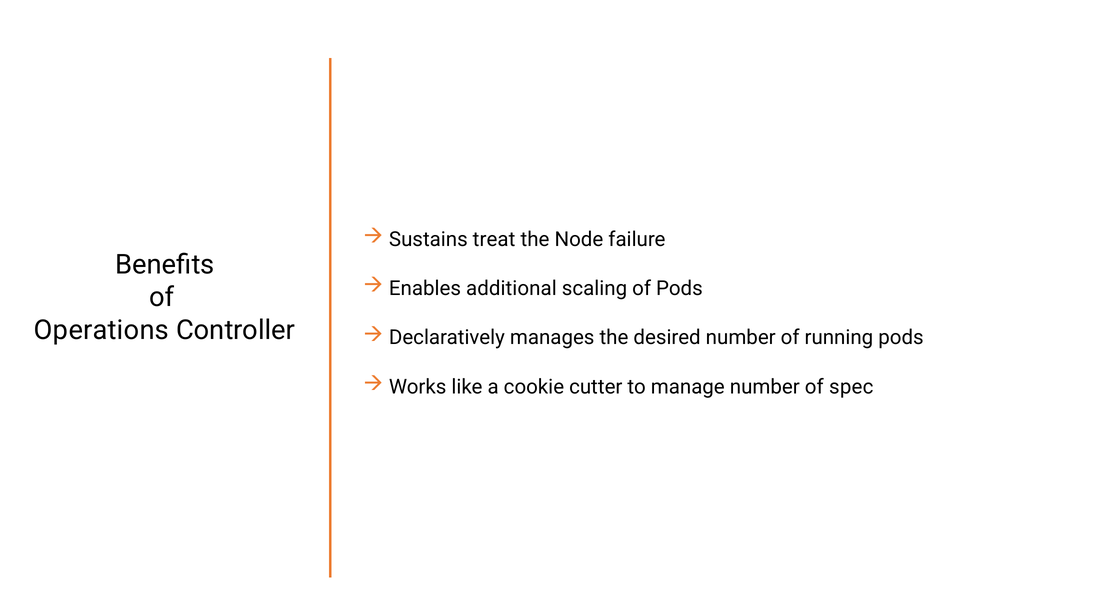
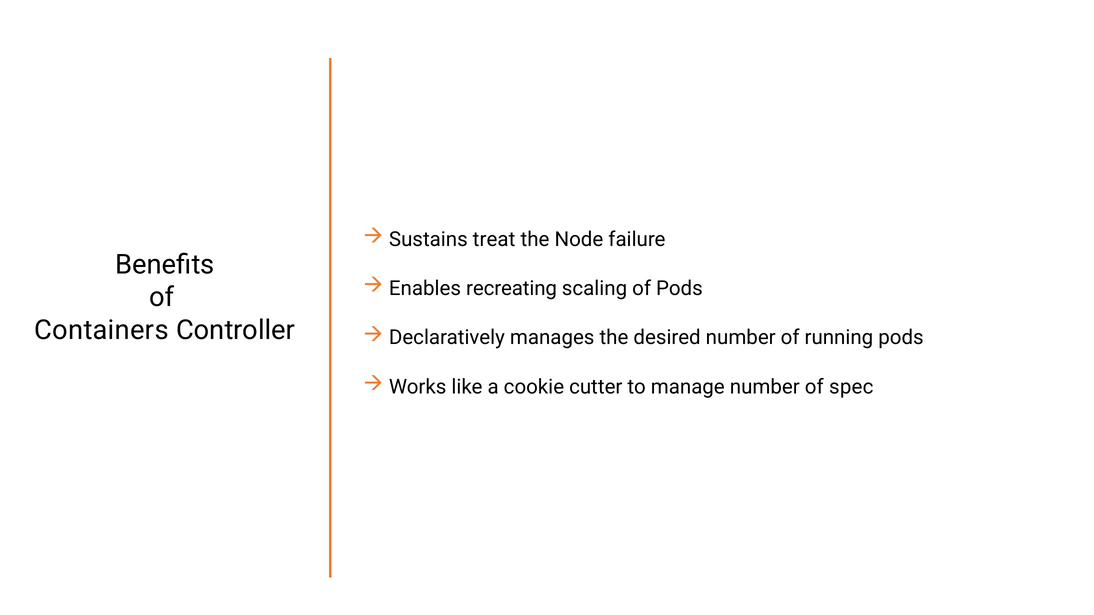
additional: additional -> recreating (512, 289)
Operations: Operations -> Containers (101, 330)
